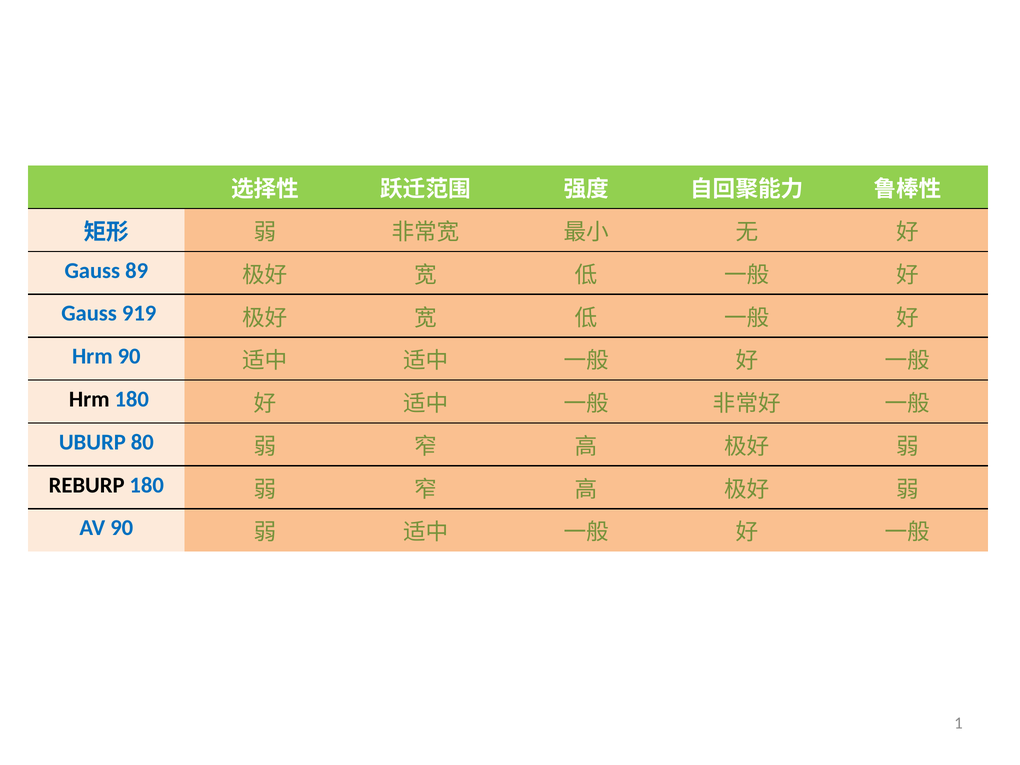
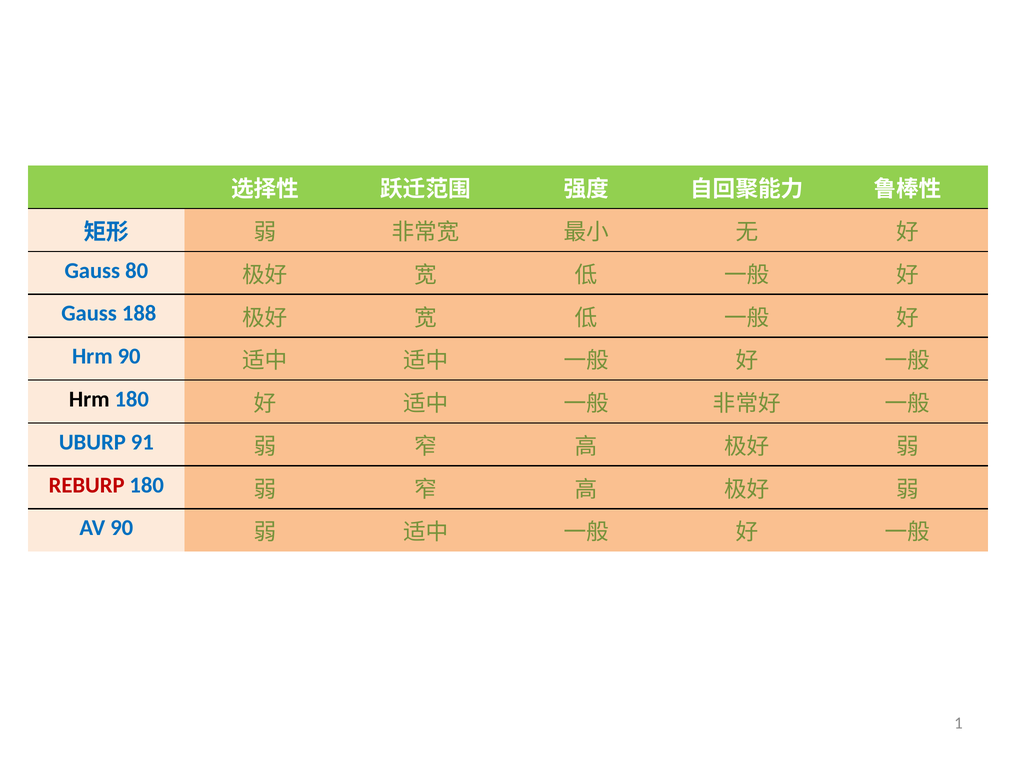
89: 89 -> 80 (137, 271)
919: 919 -> 188 (139, 314)
80: 80 -> 91 (142, 442)
REBURP colour: black -> red (87, 485)
